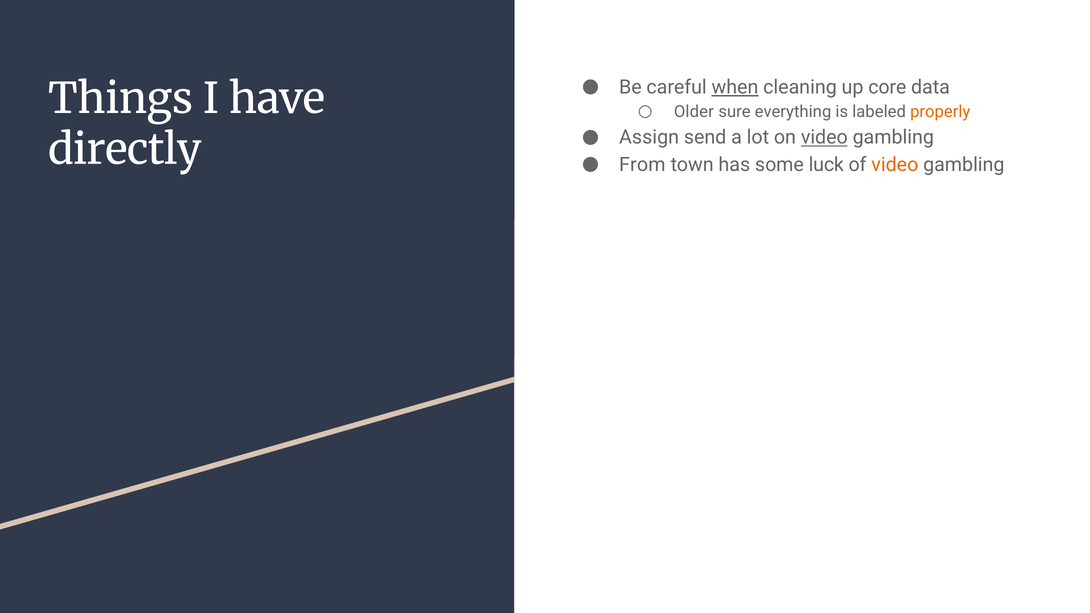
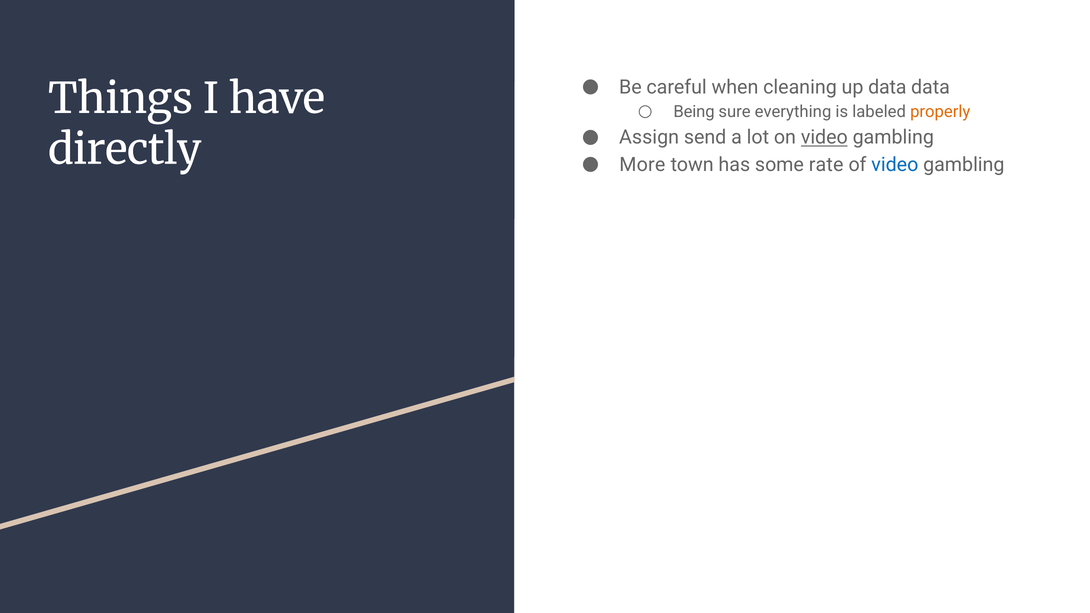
when underline: present -> none (735, 87)
up core: core -> data (887, 87)
Older: Older -> Being (694, 112)
From: From -> More (642, 165)
luck: luck -> rate (826, 165)
video colour: orange -> blue (895, 165)
